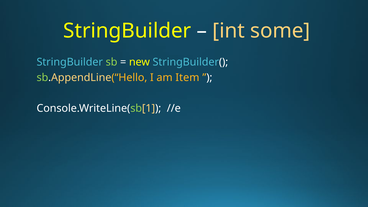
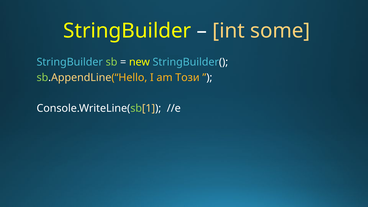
Item: Item -> Този (187, 78)
